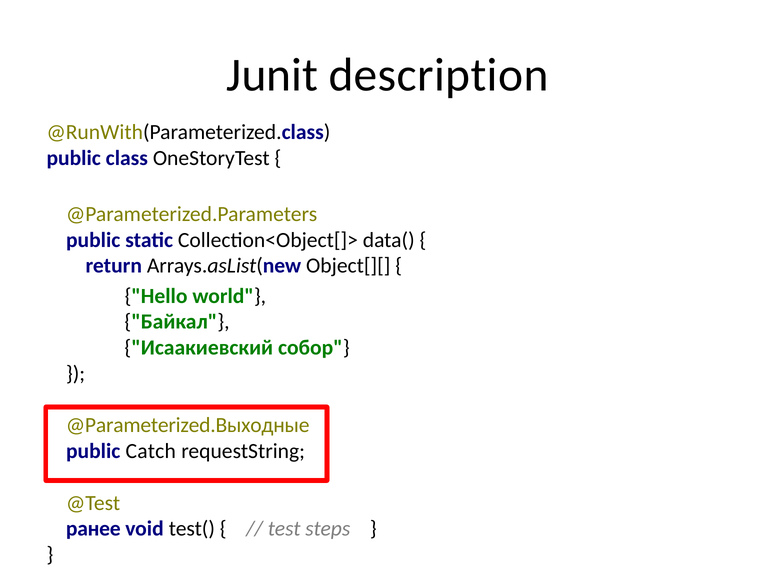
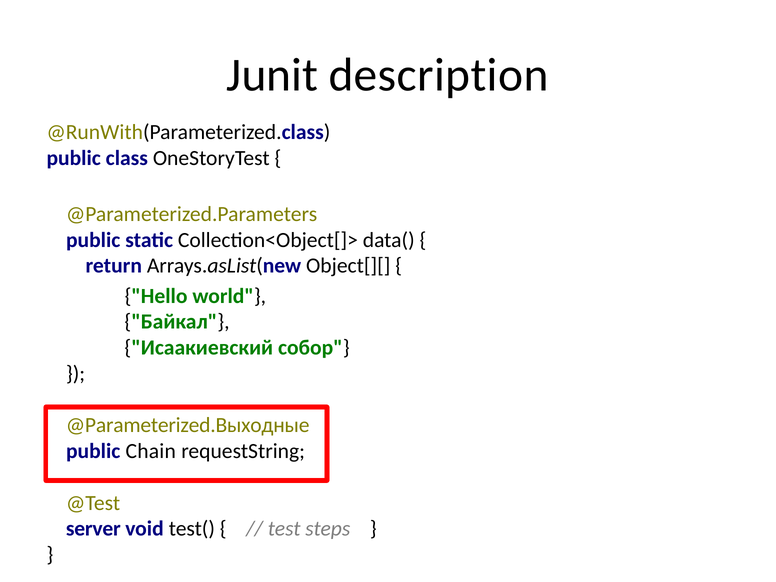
Catch: Catch -> Chain (151, 451)
ранее: ранее -> server (93, 529)
